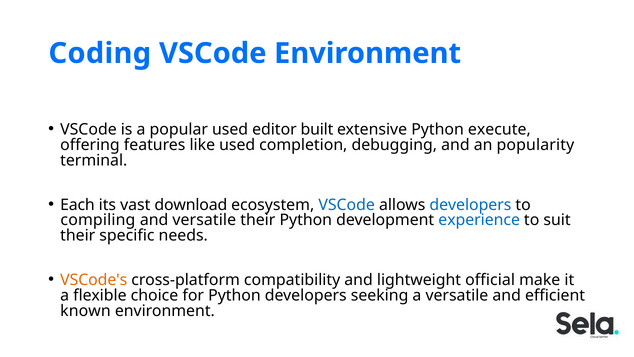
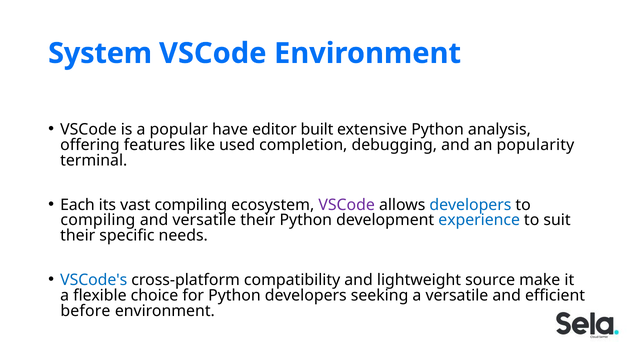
Coding: Coding -> System (100, 53)
popular used: used -> have (230, 129)
execute: execute -> analysis (499, 129)
vast download: download -> compiling (191, 205)
VSCode colour: blue -> purple (347, 205)
VSCode's colour: orange -> blue (94, 280)
official: official -> source (490, 280)
known: known -> before (85, 311)
